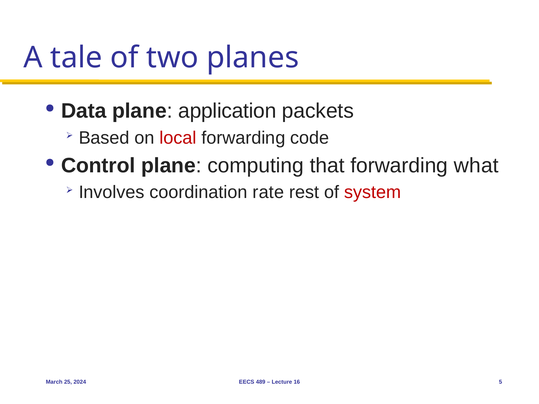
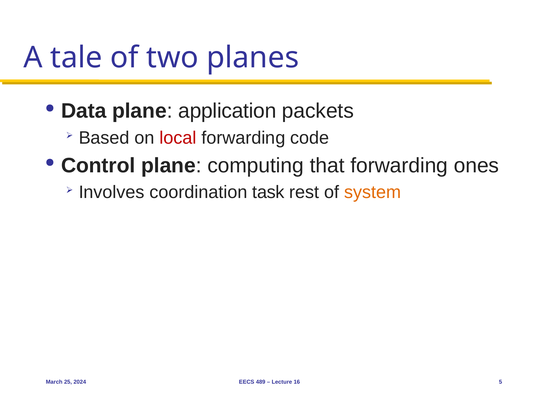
what: what -> ones (476, 166)
rate: rate -> task (268, 192)
system colour: red -> orange (373, 192)
